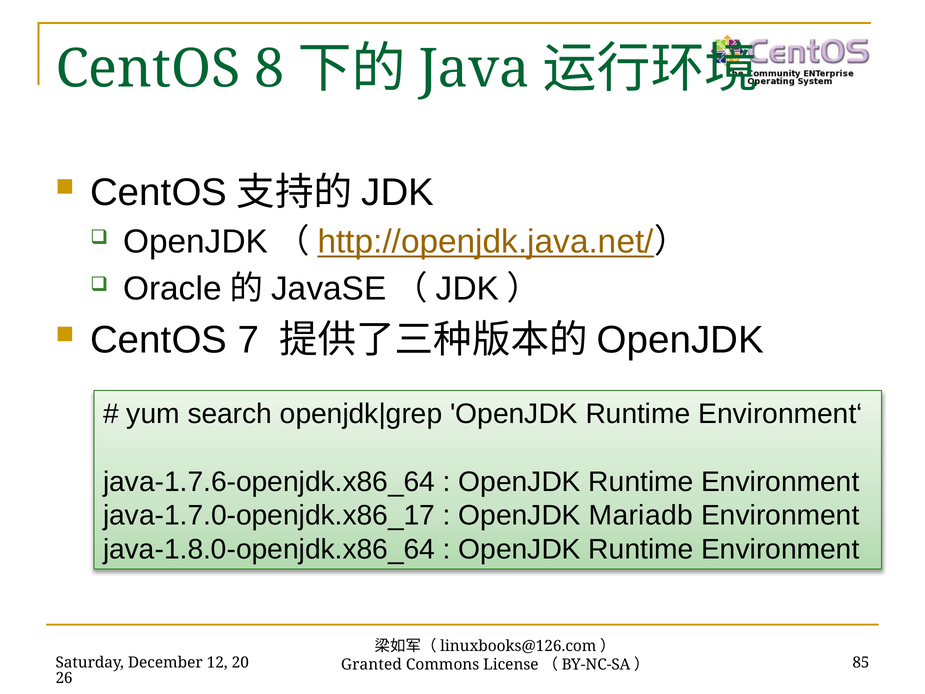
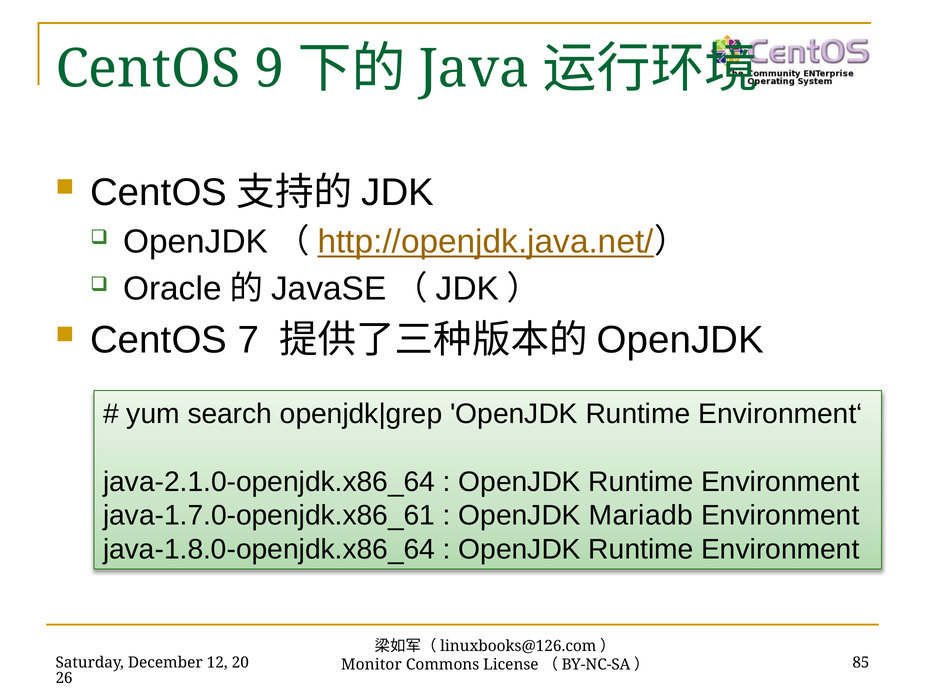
8: 8 -> 9 (270, 69)
java-1.7.6-openjdk.x86_64: java-1.7.6-openjdk.x86_64 -> java-2.1.0-openjdk.x86_64 (269, 482)
java-1.7.0-openjdk.x86_17: java-1.7.0-openjdk.x86_17 -> java-1.7.0-openjdk.x86_61 (269, 515)
Granted: Granted -> Monitor (371, 664)
